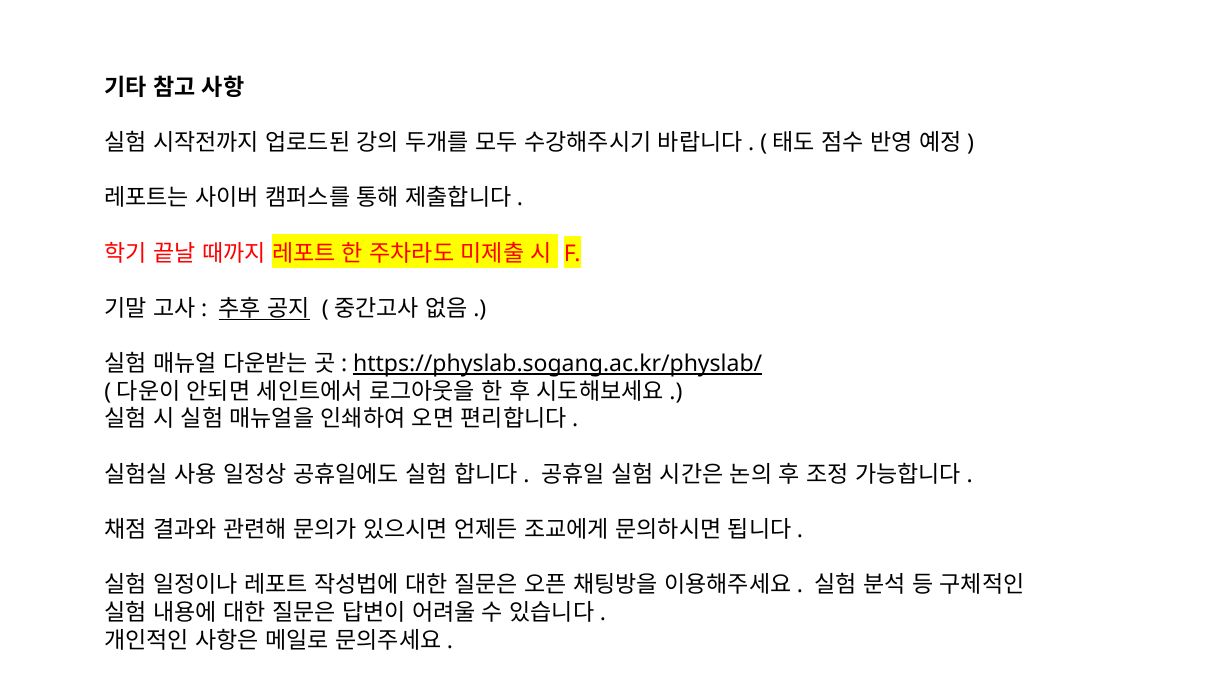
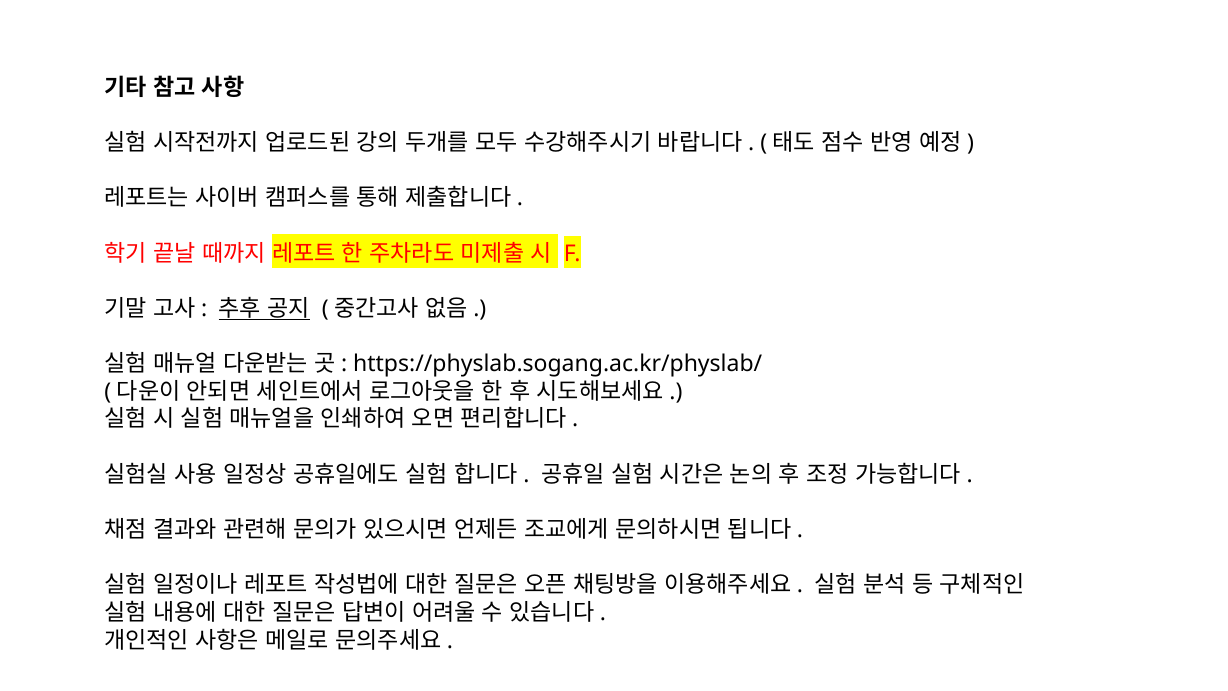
https://physlab.sogang.ac.kr/physlab/ underline: present -> none (558, 364)
